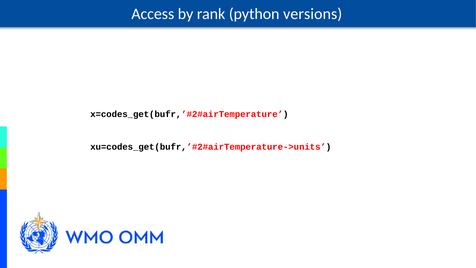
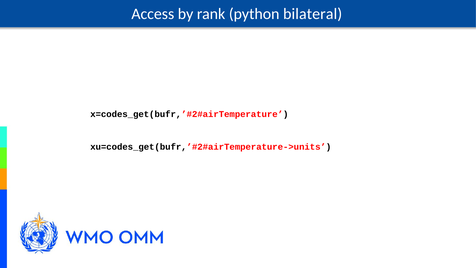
versions: versions -> bilateral (313, 14)
